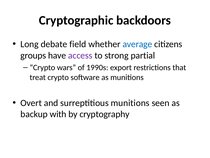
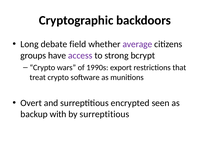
average colour: blue -> purple (137, 44)
partial: partial -> bcrypt (143, 55)
surreptitious munitions: munitions -> encrypted (130, 103)
by cryptography: cryptography -> surreptitious (104, 114)
